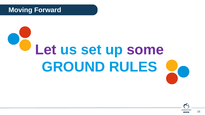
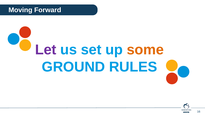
some colour: purple -> orange (145, 50)
